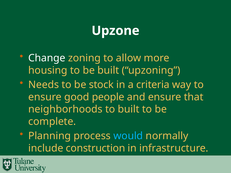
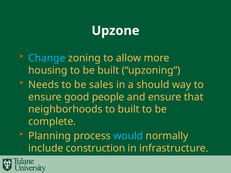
Change colour: white -> light blue (47, 58)
stock: stock -> sales (101, 85)
criteria: criteria -> should (153, 85)
